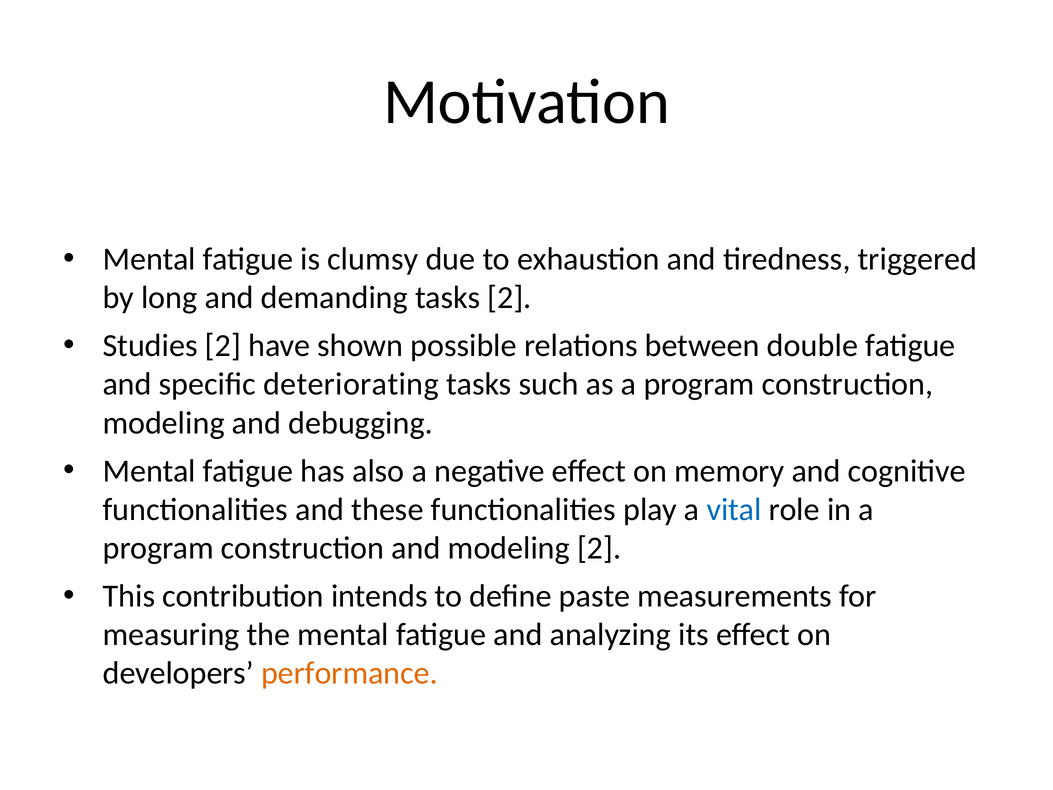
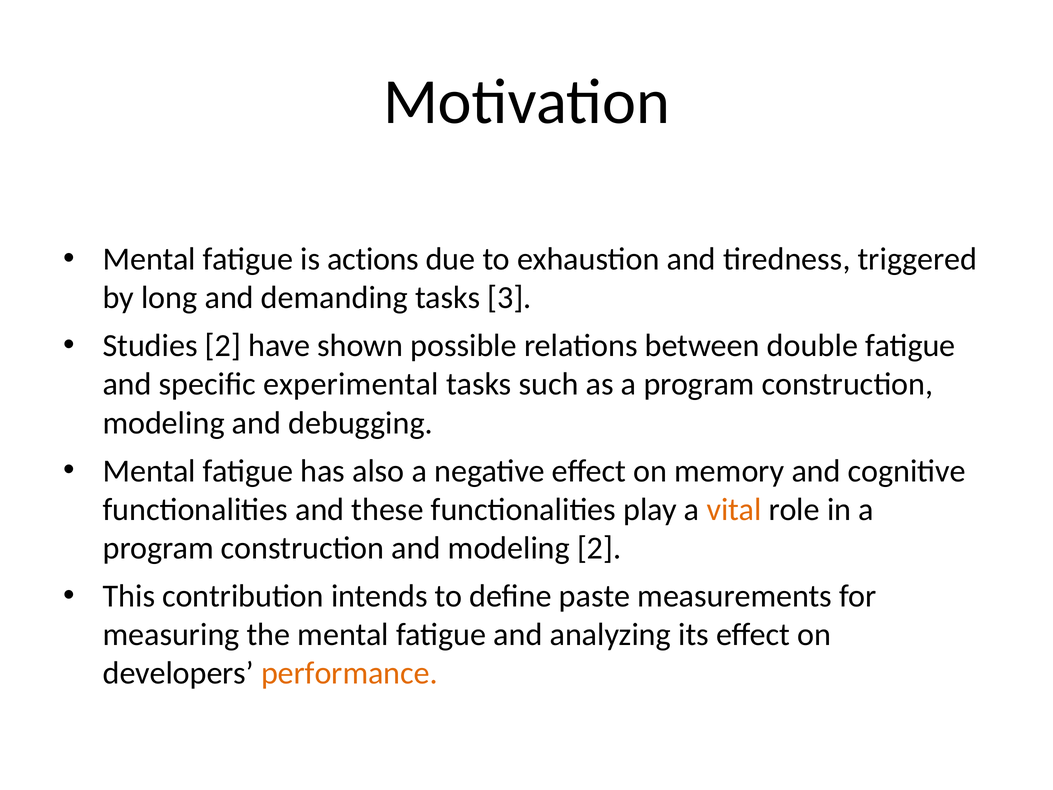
clumsy: clumsy -> actions (373, 259)
tasks 2: 2 -> 3 (509, 298)
deteriorating: deteriorating -> experimental (351, 384)
vital colour: blue -> orange (734, 509)
